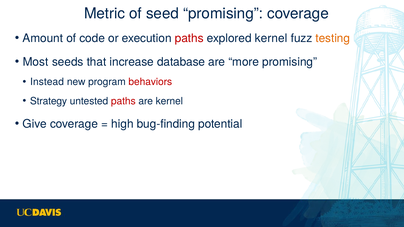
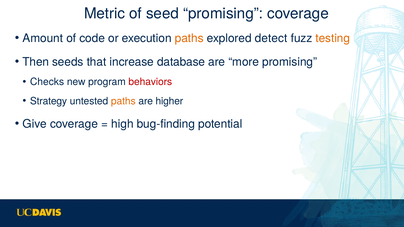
paths colour: red -> orange (189, 38)
explored kernel: kernel -> detect (271, 38)
Most: Most -> Then (36, 62)
Instead: Instead -> Checks (47, 82)
paths colour: red -> orange (123, 101)
are kernel: kernel -> higher (169, 101)
